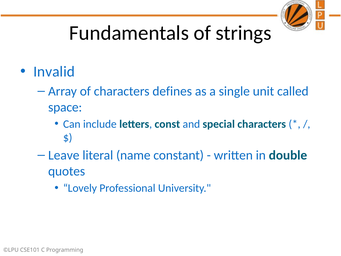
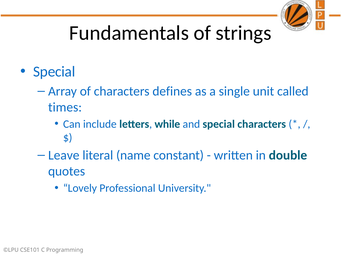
Invalid: Invalid -> Special (54, 72)
space: space -> times (65, 107)
const: const -> while (167, 124)
